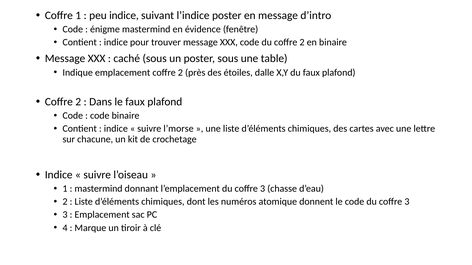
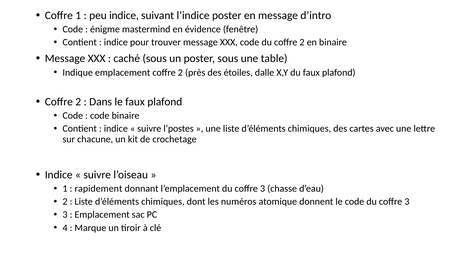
l’morse: l’morse -> l’postes (179, 129)
mastermind: mastermind -> rapidement (98, 189)
